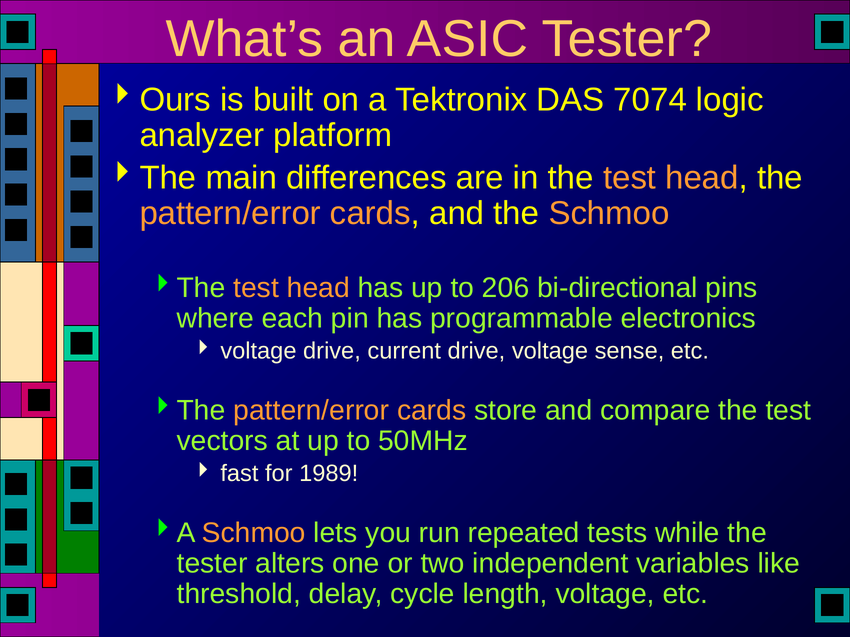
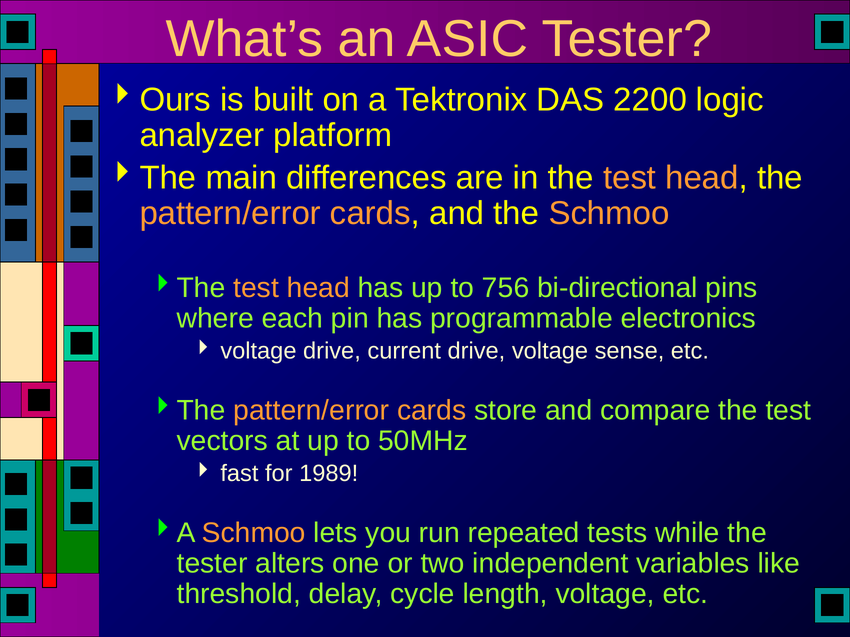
7074: 7074 -> 2200 (650, 100)
206: 206 -> 756 (506, 288)
